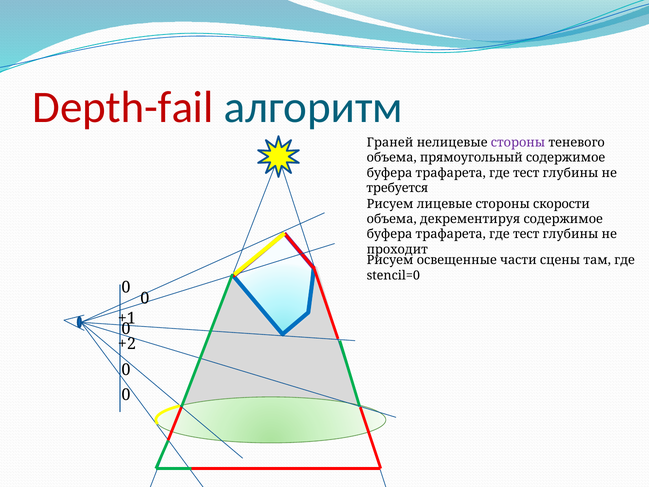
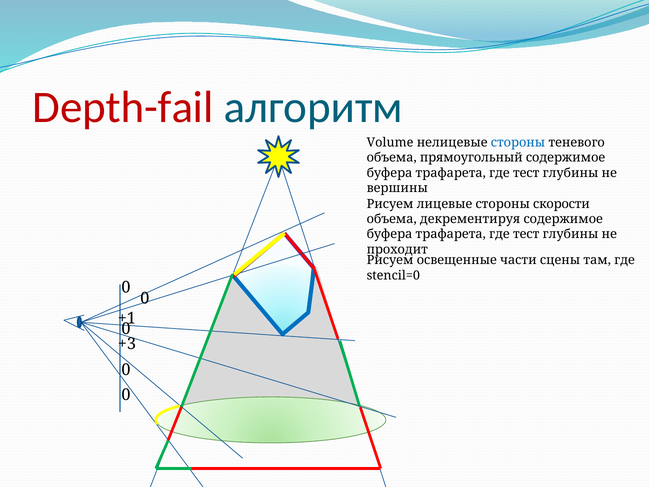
Граней: Граней -> Volume (390, 143)
стороны colour: purple -> blue (518, 143)
требуется: требуется -> вершины (397, 188)
+2: +2 -> +3 (127, 344)
